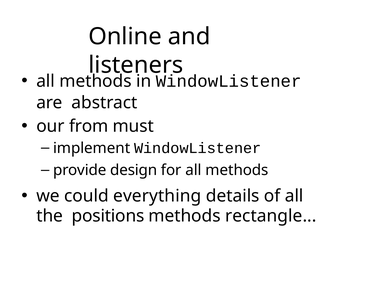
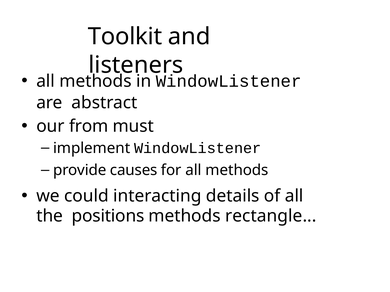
Online: Online -> Toolkit (125, 37)
design: design -> causes (134, 170)
everything: everything -> interacting (157, 196)
